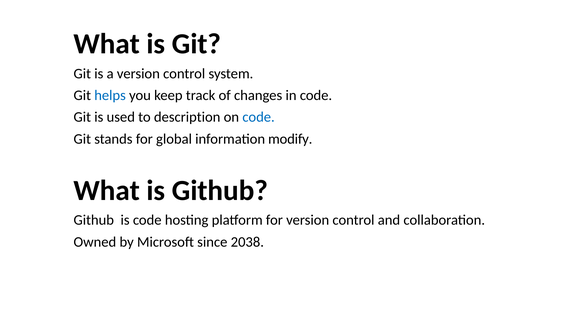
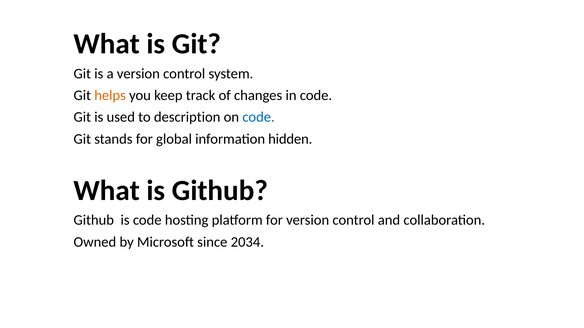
helps colour: blue -> orange (110, 95)
modify: modify -> hidden (290, 139)
2038: 2038 -> 2034 (247, 242)
